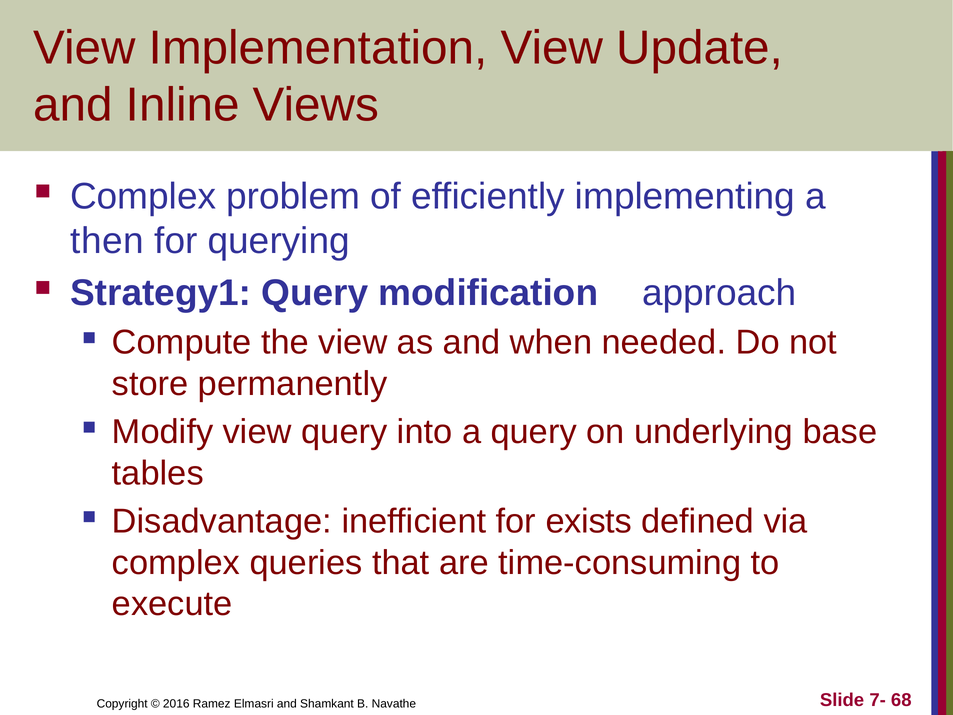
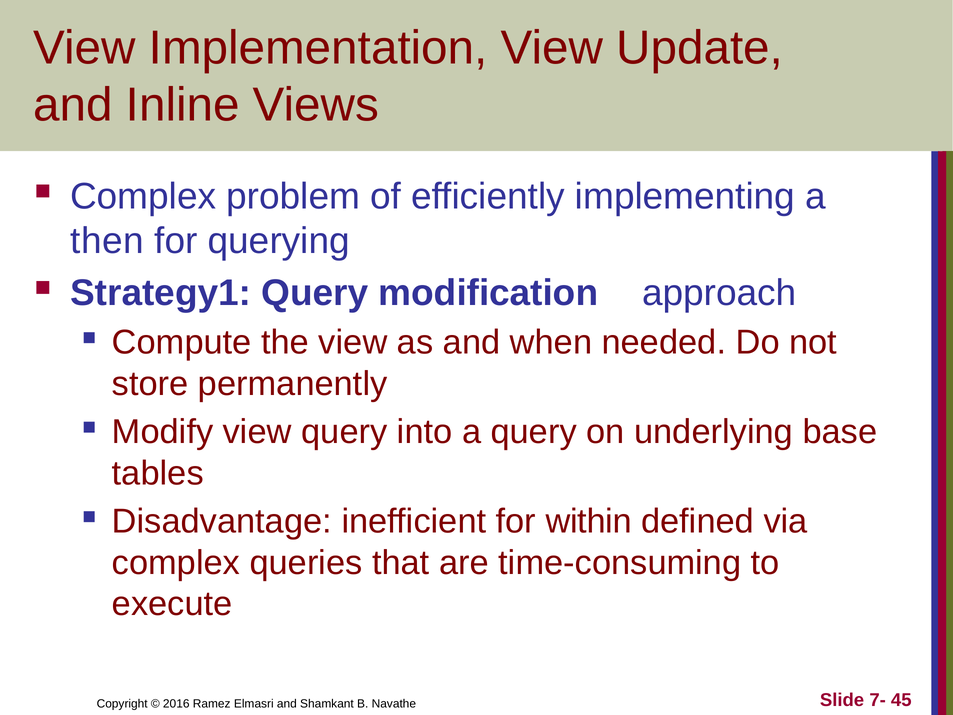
exists: exists -> within (589, 521)
68: 68 -> 45 (901, 700)
